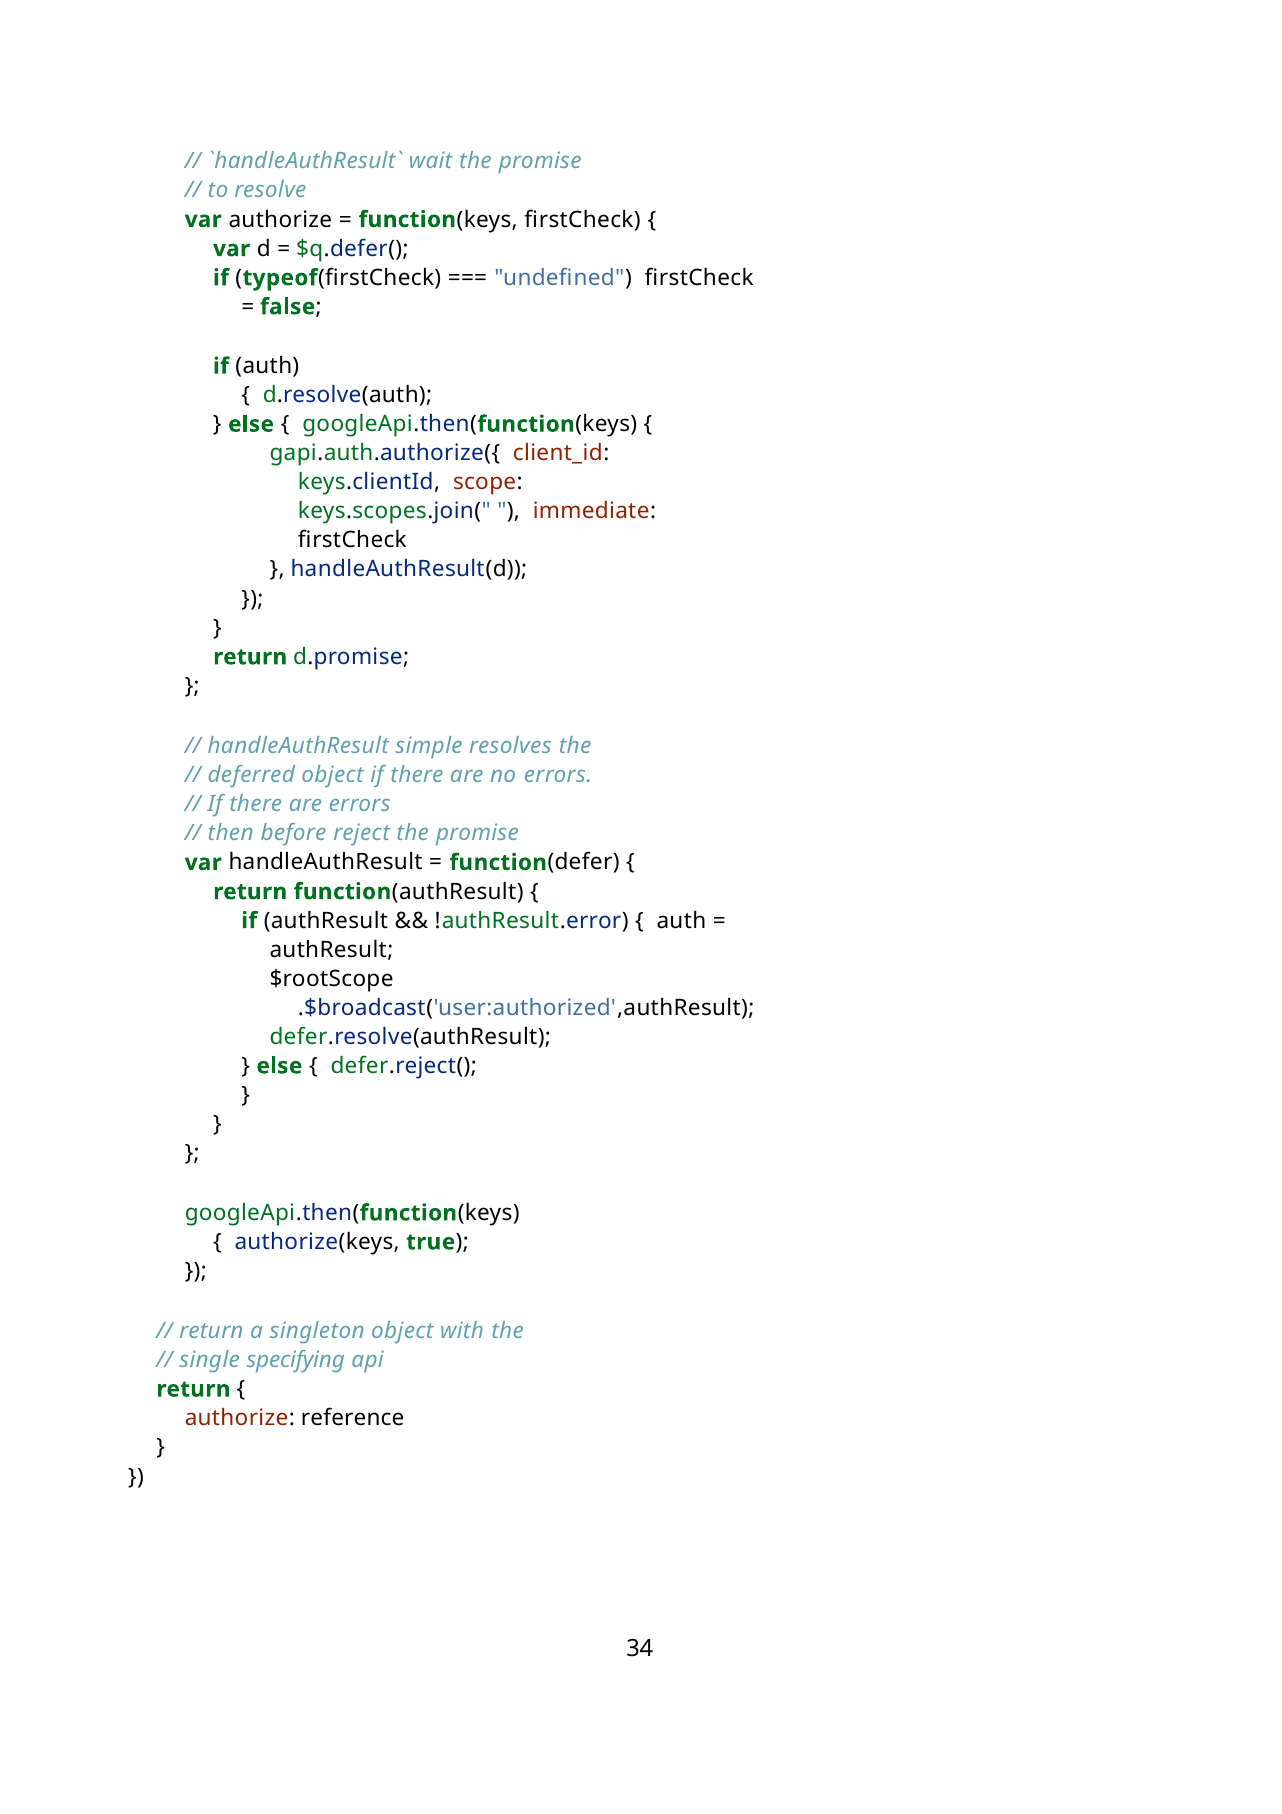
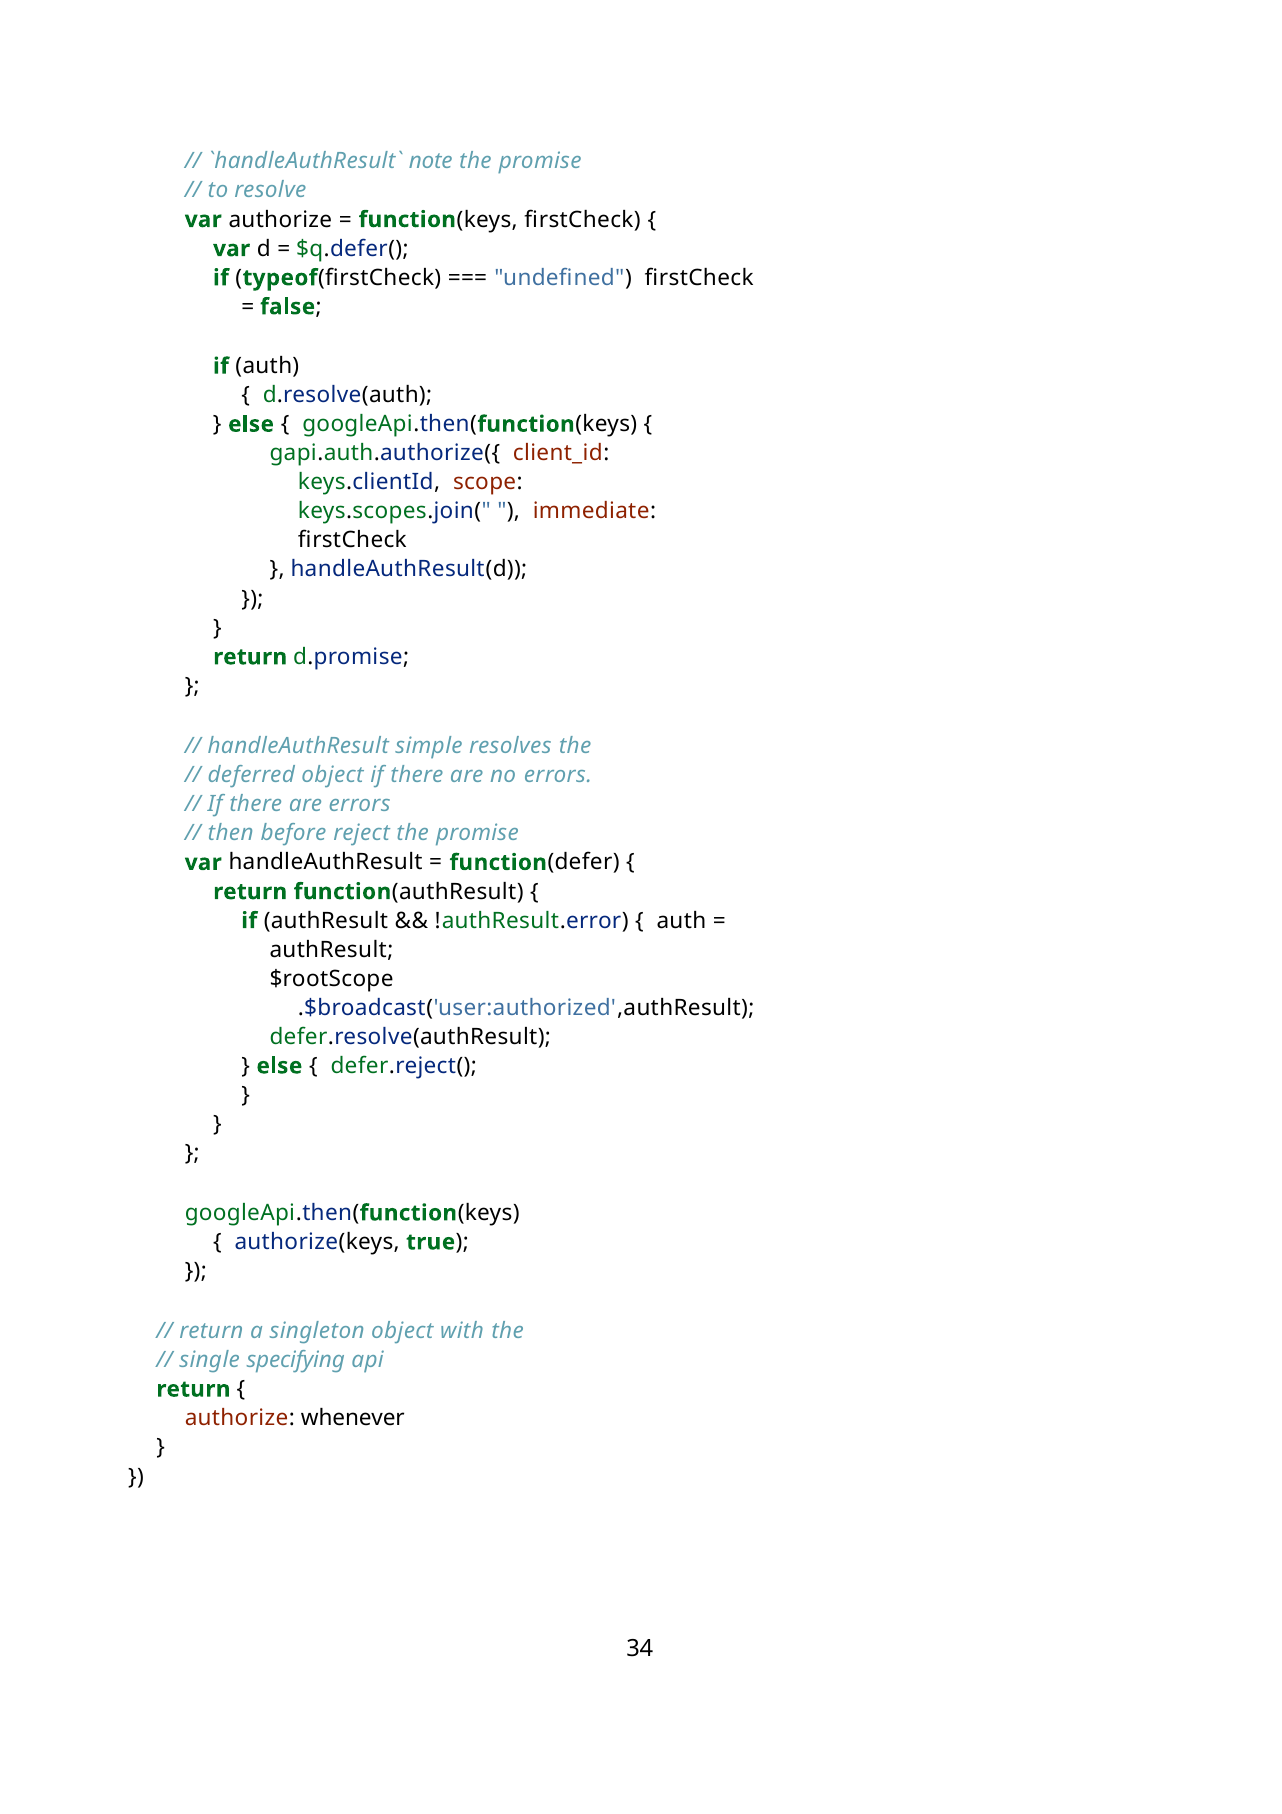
wait: wait -> note (431, 161)
reference: reference -> whenever (353, 1419)
